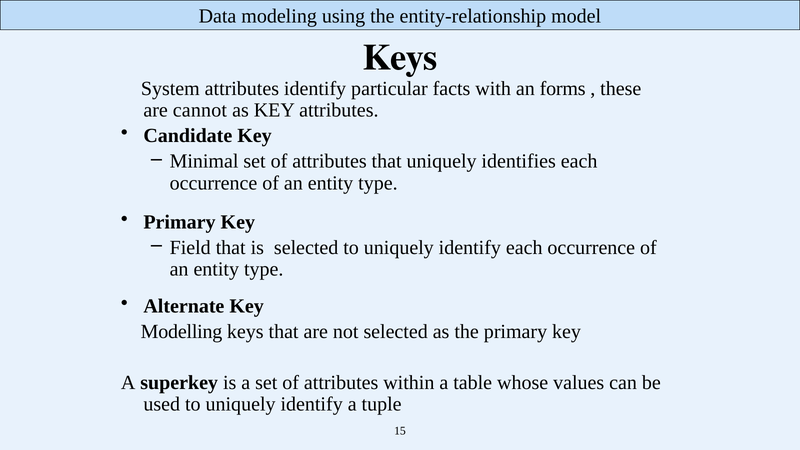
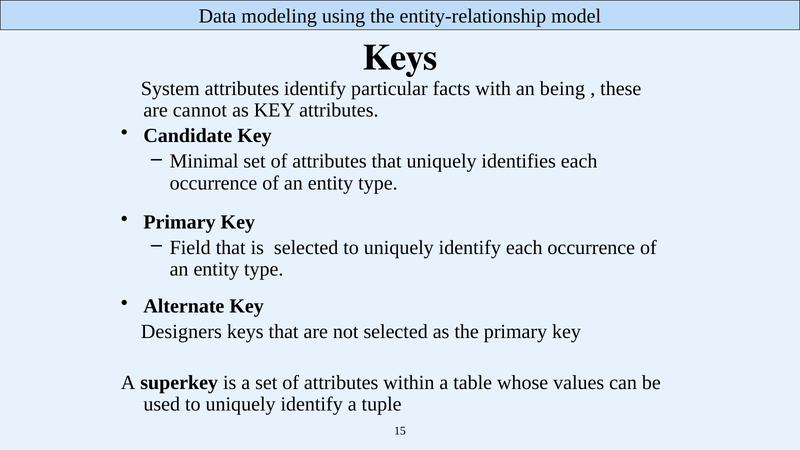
forms: forms -> being (562, 89)
Modelling: Modelling -> Designers (181, 332)
